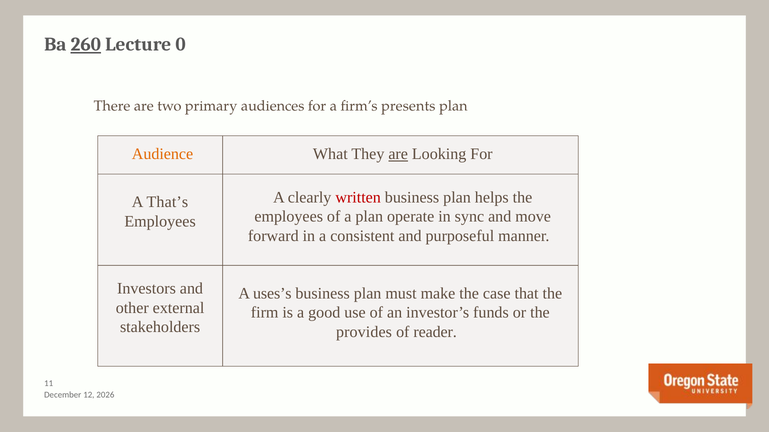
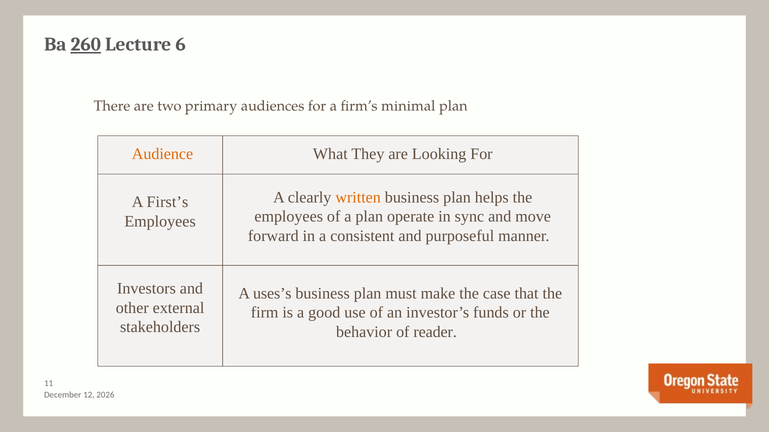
0: 0 -> 6 (181, 45)
presents: presents -> minimal (408, 106)
are underline: present -> none (398, 154)
written colour: red -> orange (358, 198)
That’s: That’s -> First’s (167, 202)
provides: provides -> behavior (364, 332)
